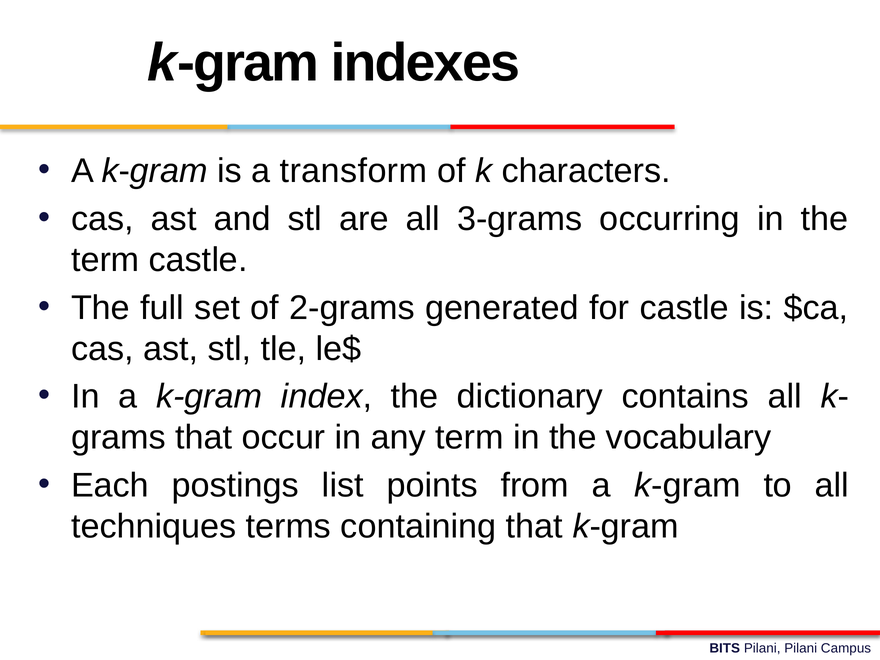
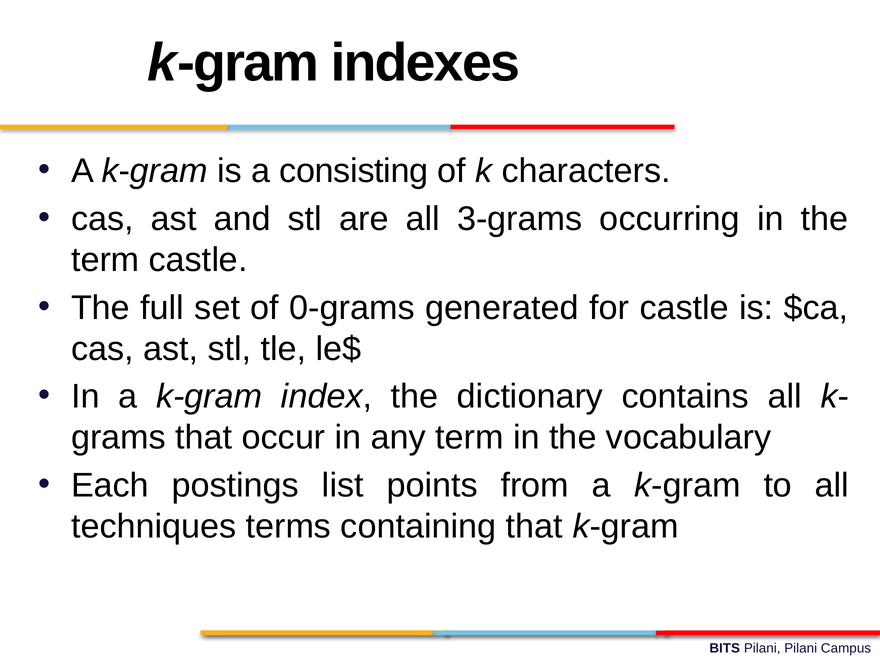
transform: transform -> consisting (354, 171)
2-grams: 2-grams -> 0-grams (352, 308)
